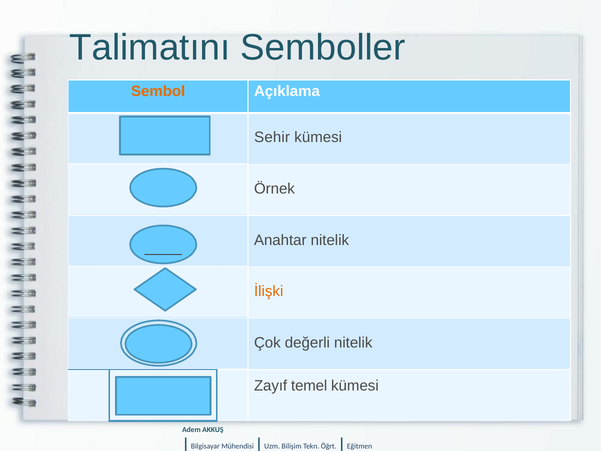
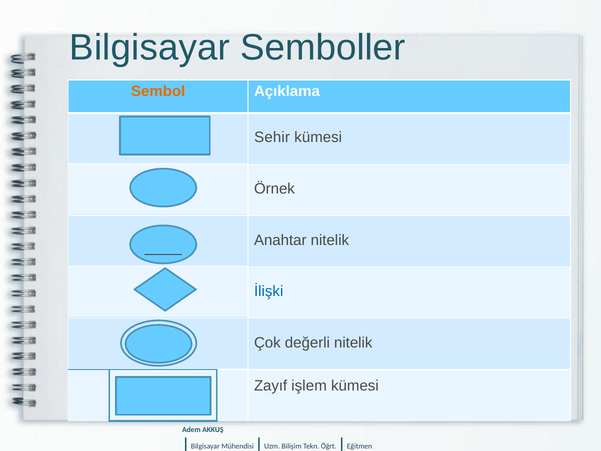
Talimatını: Talimatını -> Bilgisayar (150, 48)
İlişki colour: orange -> blue (269, 291)
temel: temel -> işlem (309, 385)
